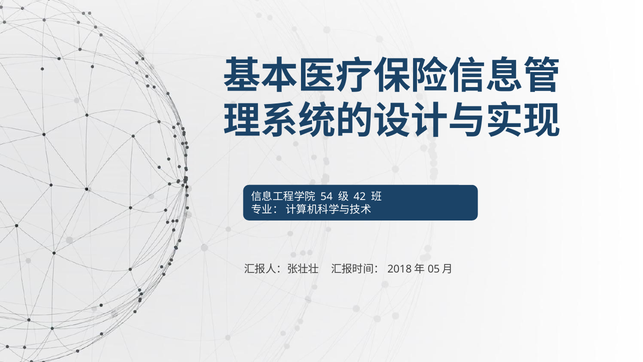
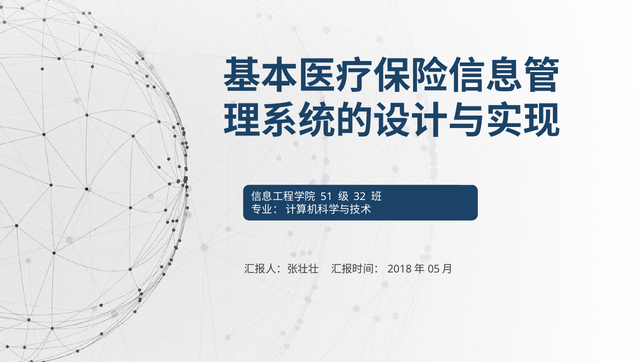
54: 54 -> 51 (327, 197)
42: 42 -> 32 (360, 197)
